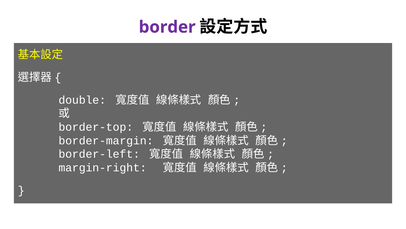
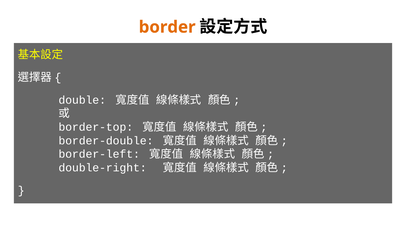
border colour: purple -> orange (167, 27)
border-margin: border-margin -> border-double (106, 140)
margin-right: margin-right -> double-right (103, 167)
